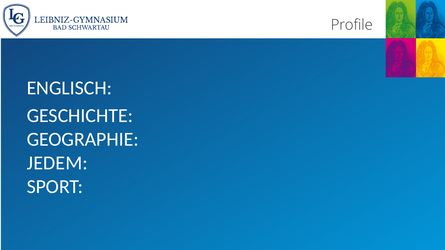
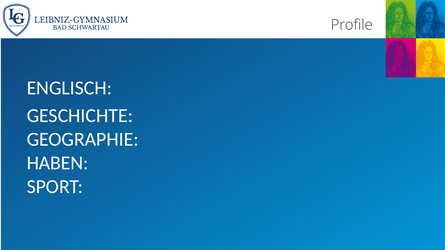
JEDEM: JEDEM -> HABEN (58, 163)
